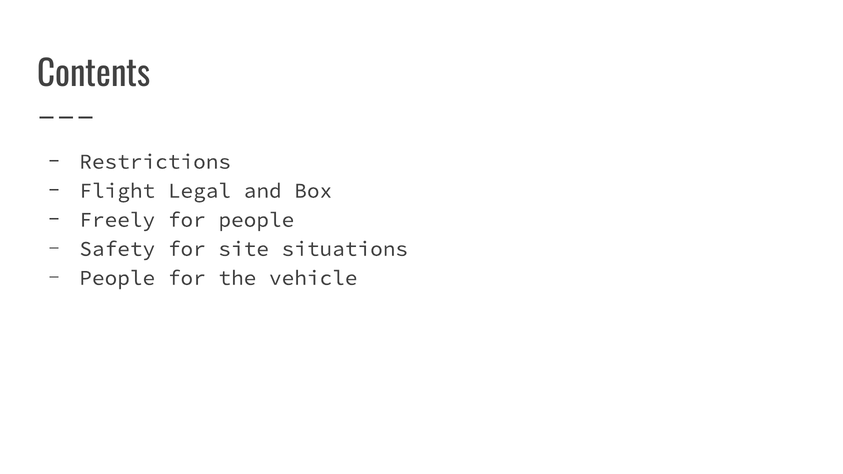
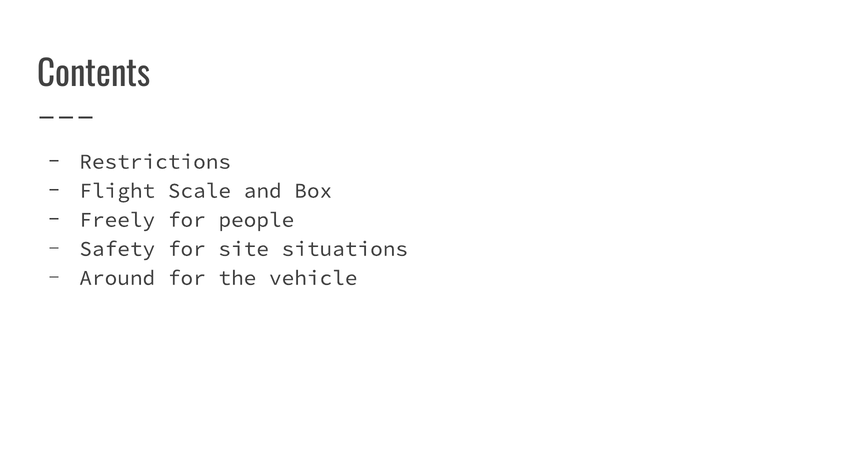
Legal: Legal -> Scale (199, 191)
People: People -> Around (117, 278)
